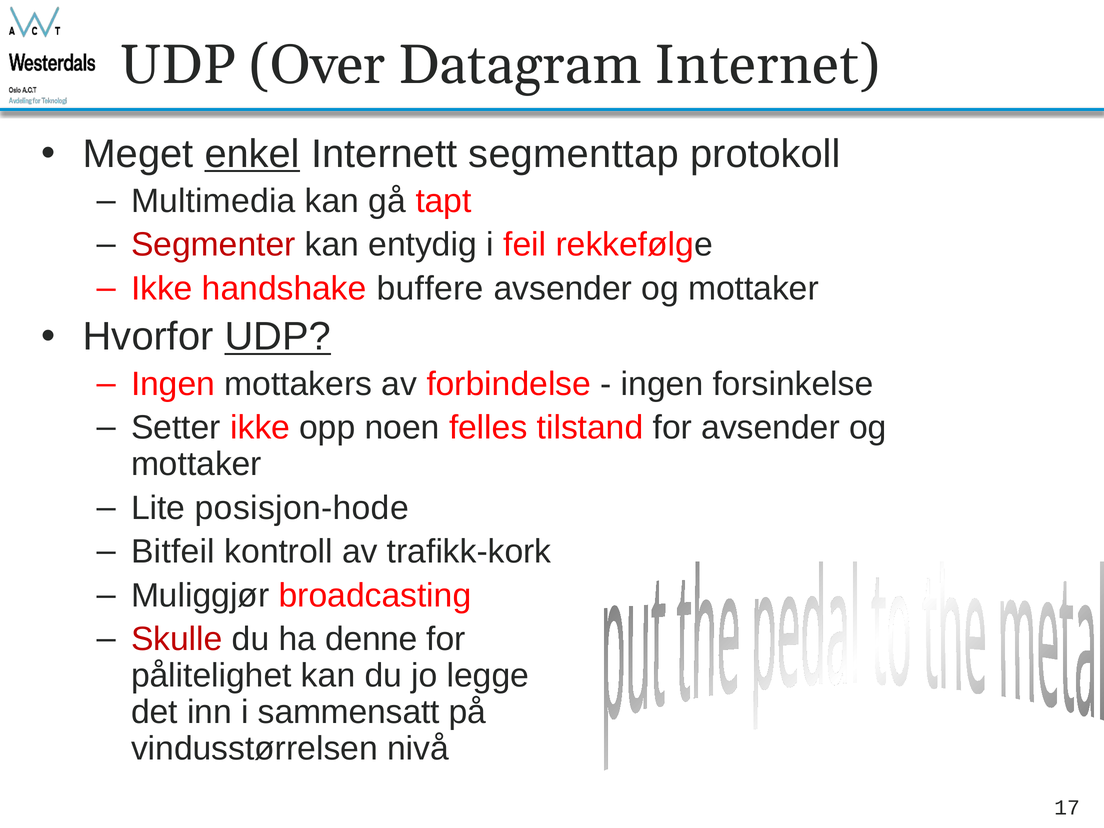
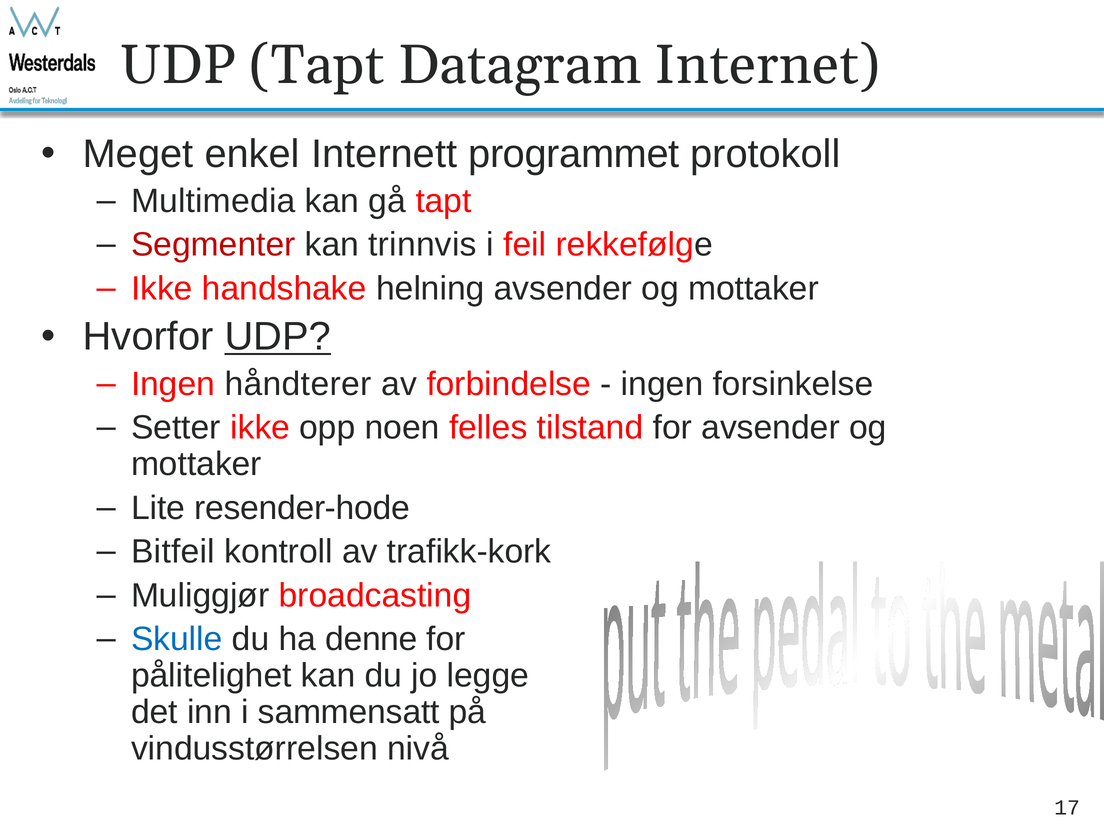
UDP Over: Over -> Tapt (317, 65)
enkel underline: present -> none (252, 154)
segmenttap: segmenttap -> programmet (574, 154)
entydig: entydig -> trinnvis (422, 245)
buffere: buffere -> helning (430, 289)
mottakers: mottakers -> håndterer (298, 384)
posisjon-hode: posisjon-hode -> resender-hode (302, 508)
Skulle colour: red -> blue (177, 639)
